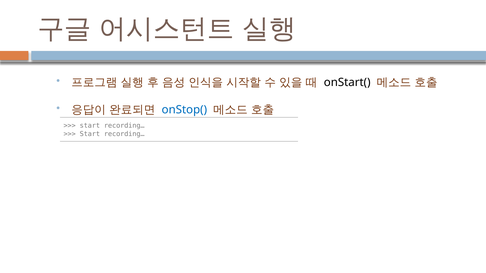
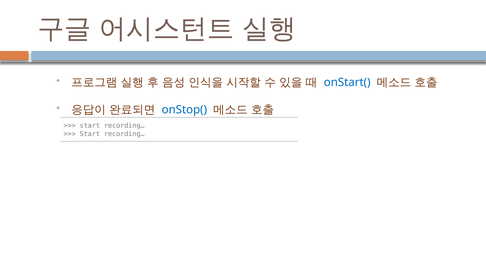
onStart( colour: black -> blue (347, 83)
